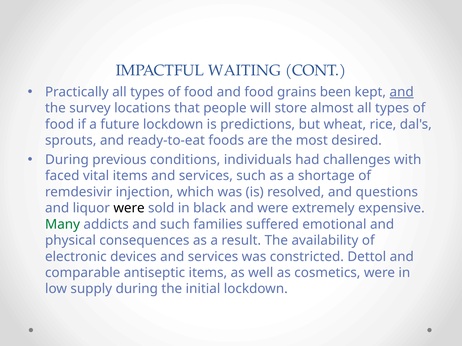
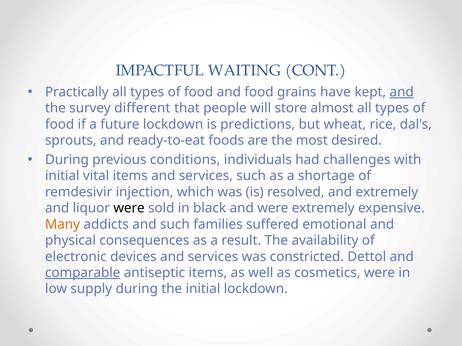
been: been -> have (335, 92)
locations: locations -> different (142, 108)
faced: faced -> initial (62, 176)
and questions: questions -> extremely (387, 192)
Many colour: green -> orange (63, 225)
comparable underline: none -> present (83, 273)
